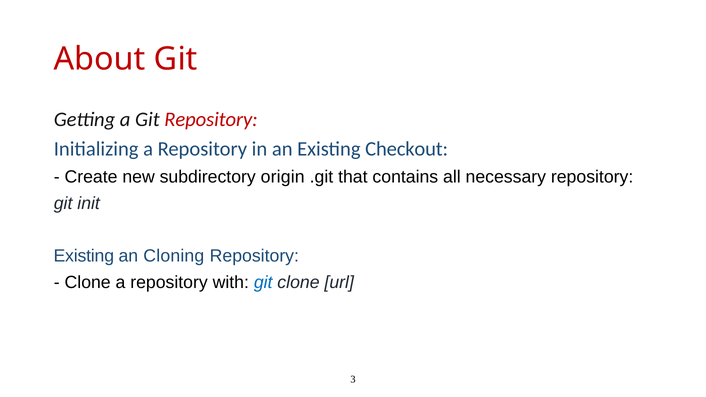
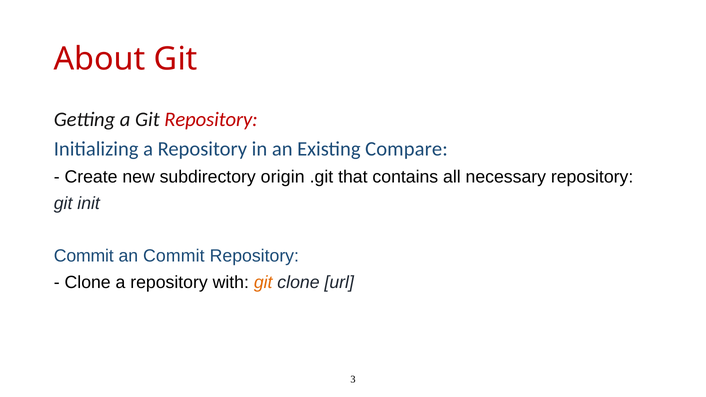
Checkout: Checkout -> Compare (407, 149)
Existing: Existing -> Commit (84, 256)
an Cloning: Cloning -> Commit (174, 256)
git colour: blue -> orange (263, 283)
